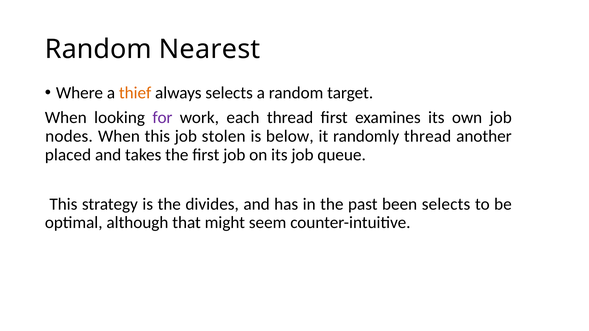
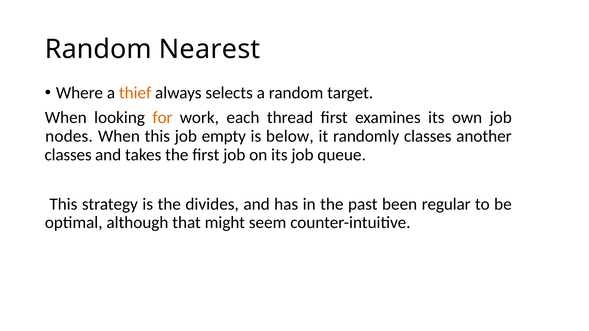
for colour: purple -> orange (162, 118)
stolen: stolen -> empty (224, 136)
randomly thread: thread -> classes (428, 136)
placed: placed -> classes (68, 155)
been selects: selects -> regular (446, 204)
